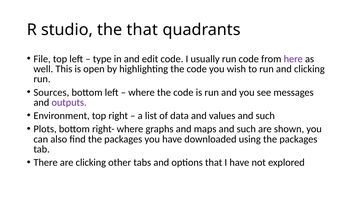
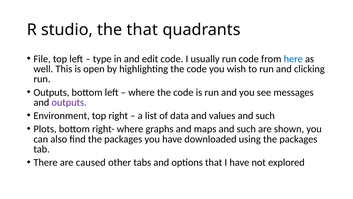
here colour: purple -> blue (293, 59)
Sources: Sources -> Outputs (51, 92)
are clicking: clicking -> caused (91, 162)
